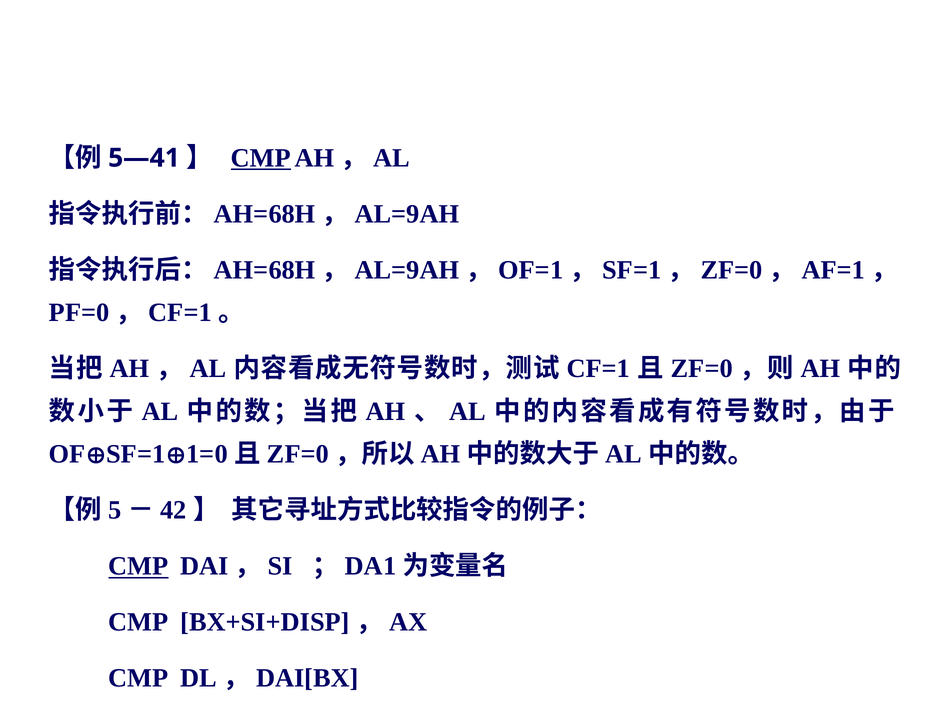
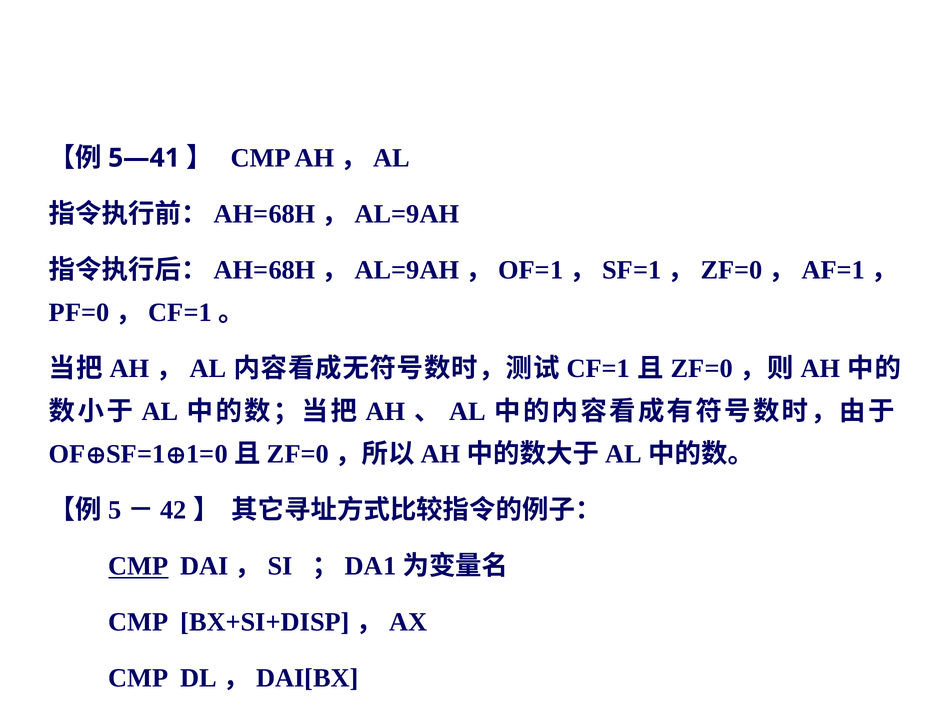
CMP underline: present -> none (261, 158)
